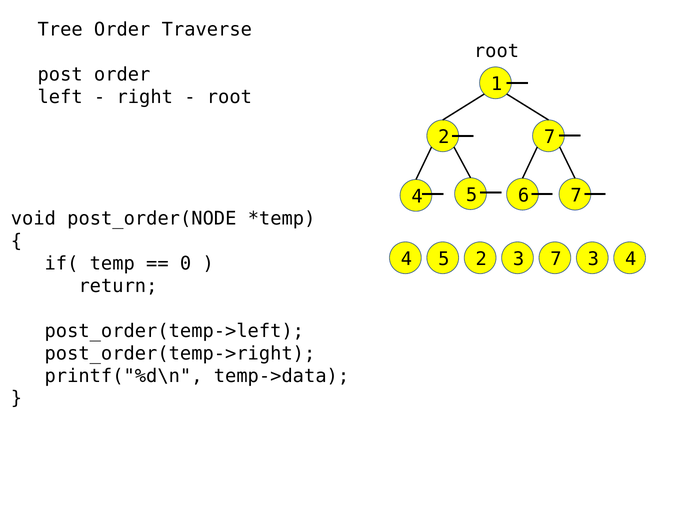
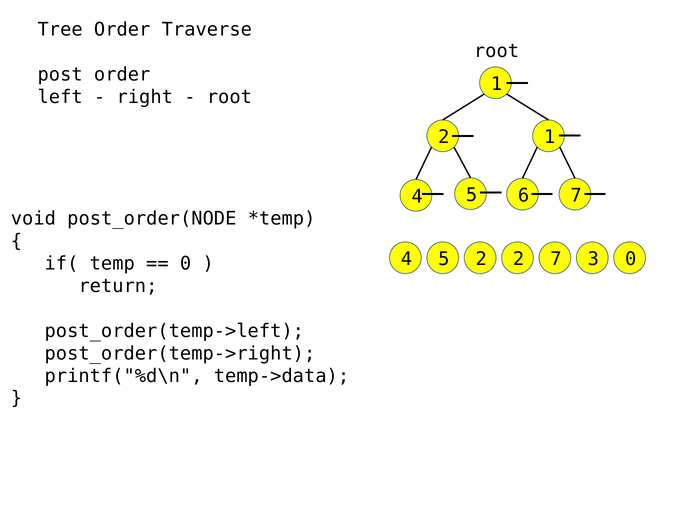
2 7: 7 -> 1 (550, 137)
2 3: 3 -> 2 (519, 259)
3 4: 4 -> 0 (631, 259)
